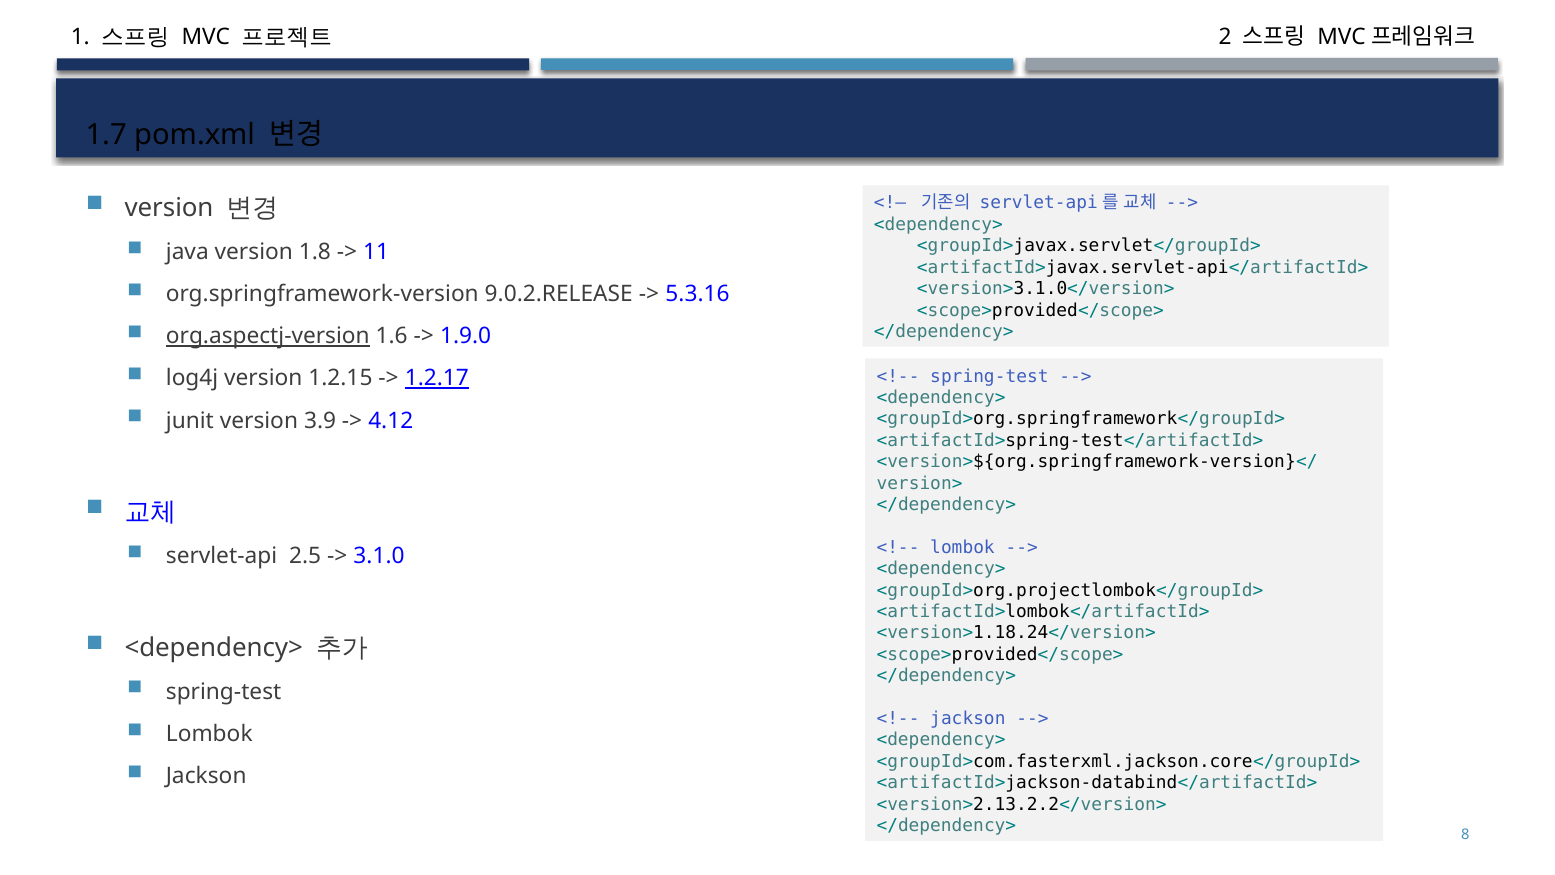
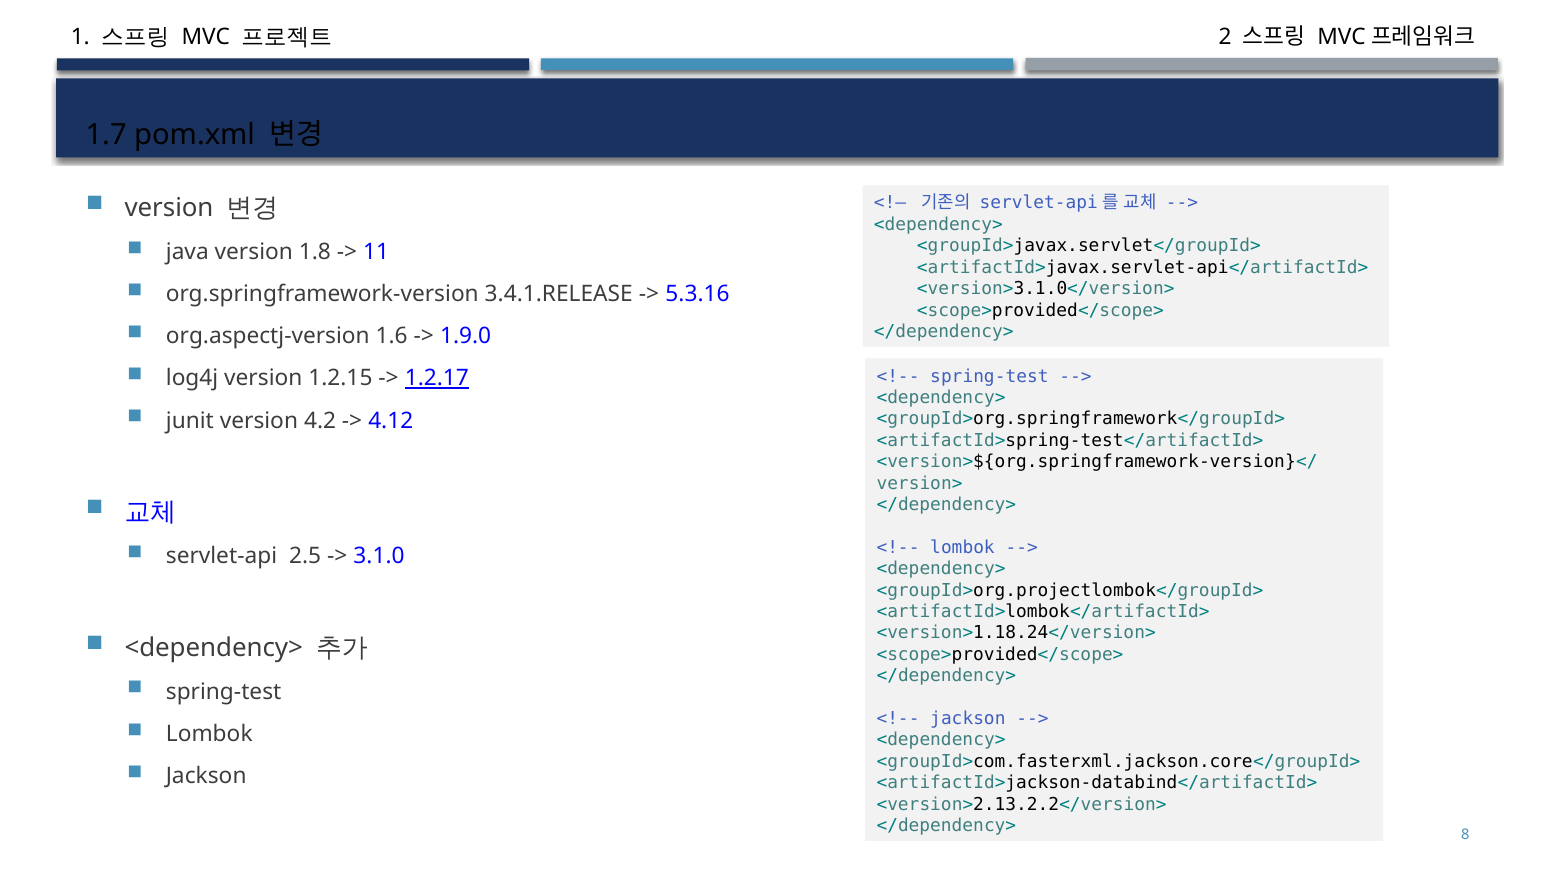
9.0.2.RELEASE: 9.0.2.RELEASE -> 3.4.1.RELEASE (559, 294)
org.aspectj-version underline: present -> none (268, 336)
3.9: 3.9 -> 4.2 (320, 420)
